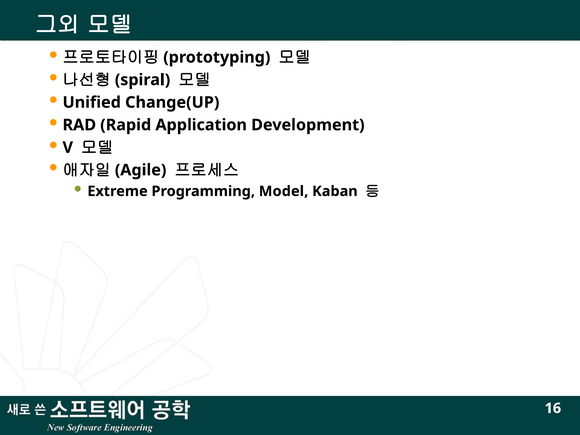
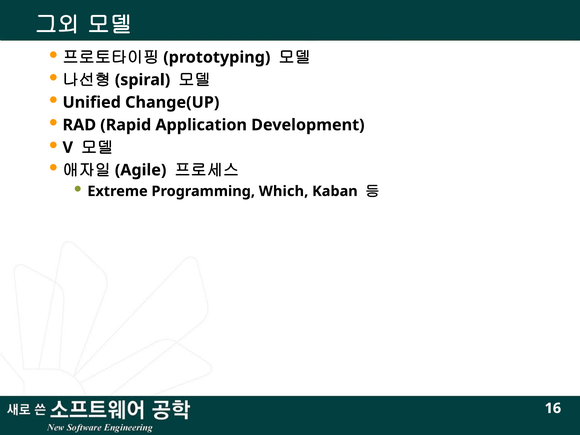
Model: Model -> Which (284, 191)
